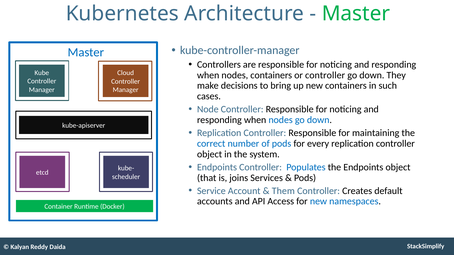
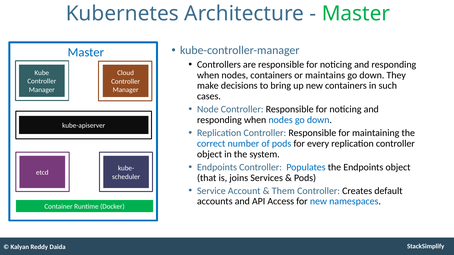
or controller: controller -> maintains (325, 75)
